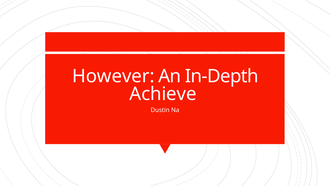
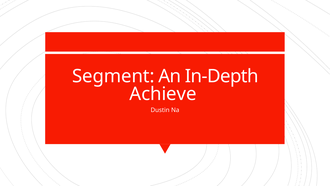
However: However -> Segment (113, 76)
